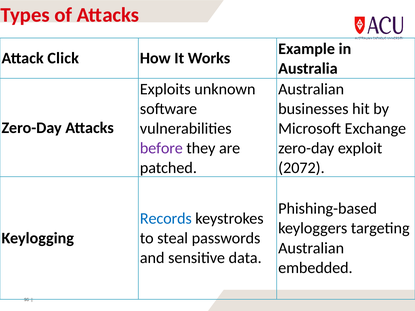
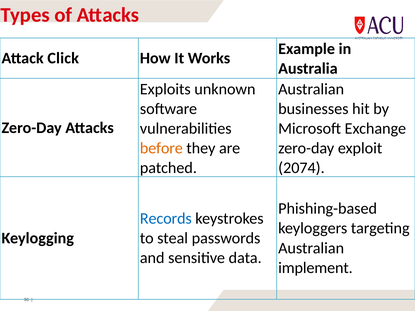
before colour: purple -> orange (161, 148)
2072: 2072 -> 2074 (301, 168)
embedded: embedded -> implement (315, 268)
